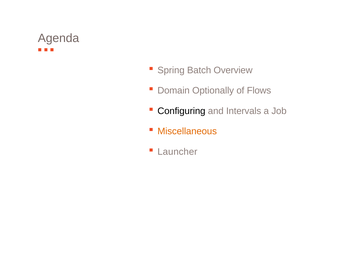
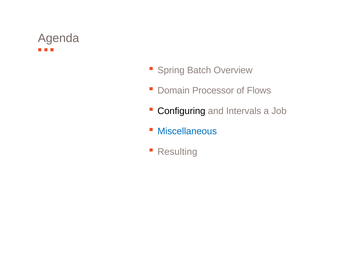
Optionally: Optionally -> Processor (213, 91)
Miscellaneous colour: orange -> blue (187, 131)
Launcher: Launcher -> Resulting (177, 152)
